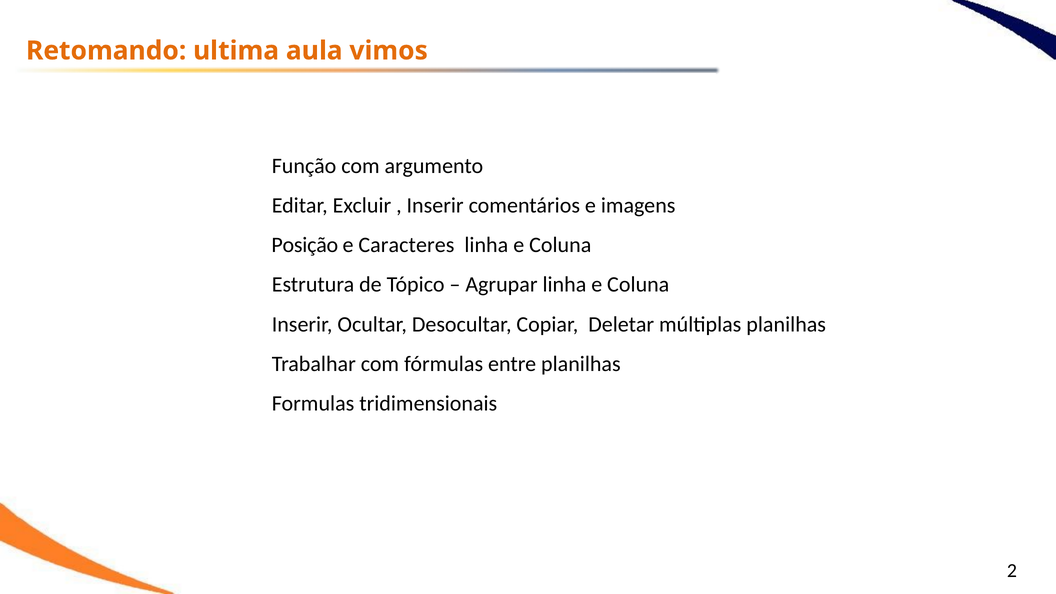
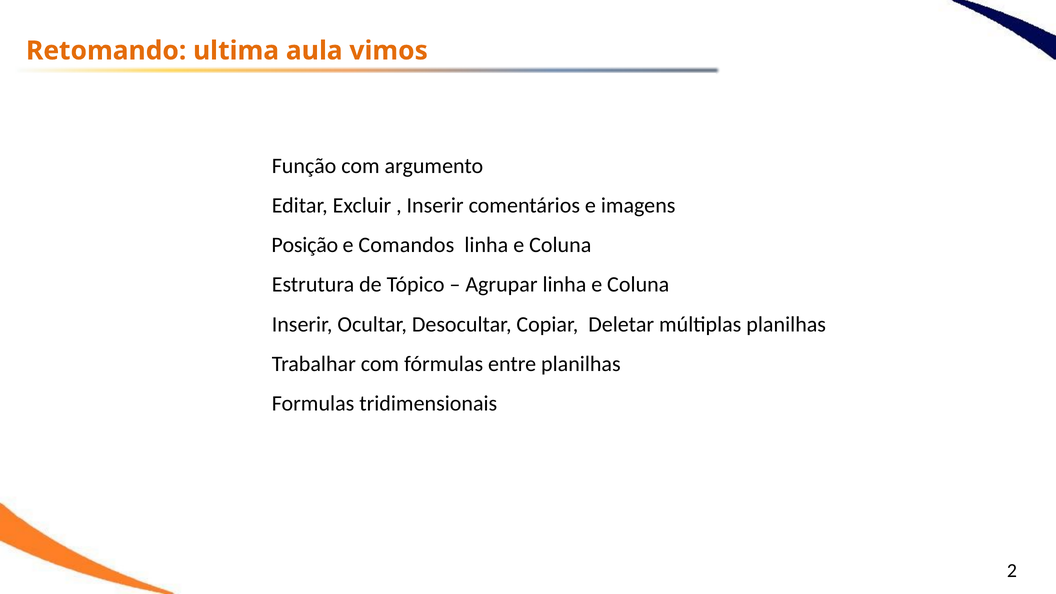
Caracteres: Caracteres -> Comandos (406, 245)
